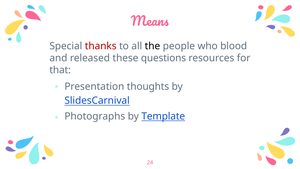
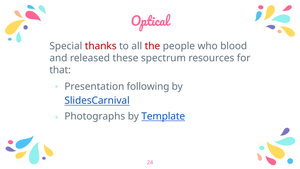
Means: Means -> Optical (150, 22)
the colour: black -> red (152, 46)
questions: questions -> spectrum (163, 58)
thoughts: thoughts -> following (148, 86)
